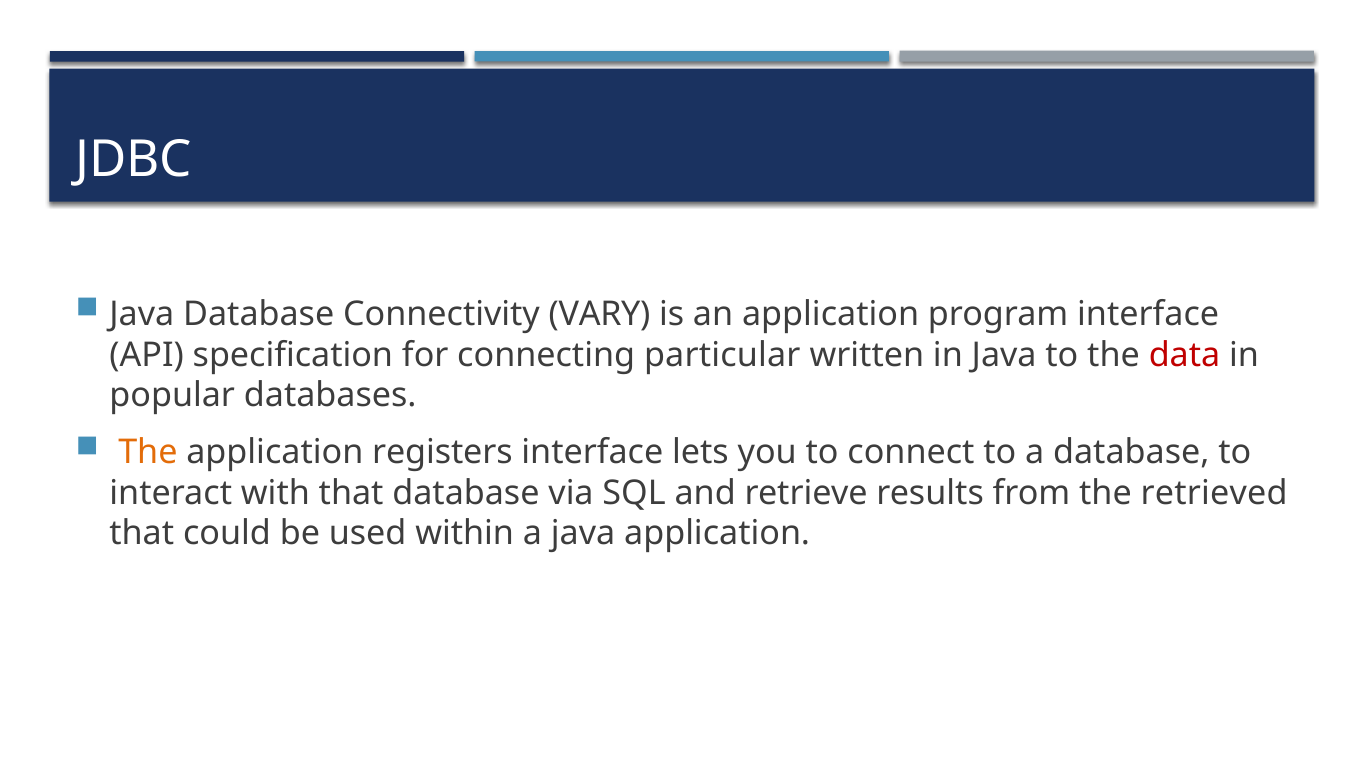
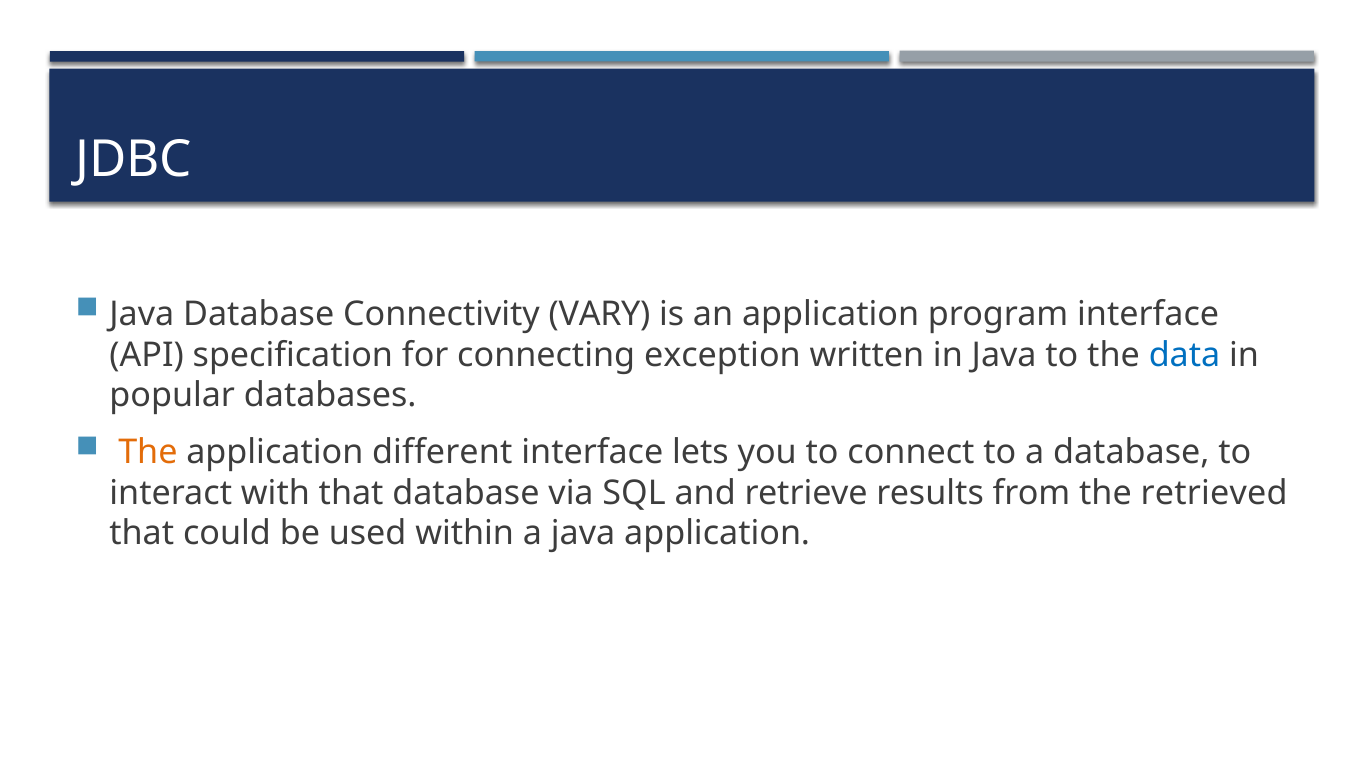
particular: particular -> exception (722, 355)
data colour: red -> blue (1185, 355)
registers: registers -> different (442, 452)
